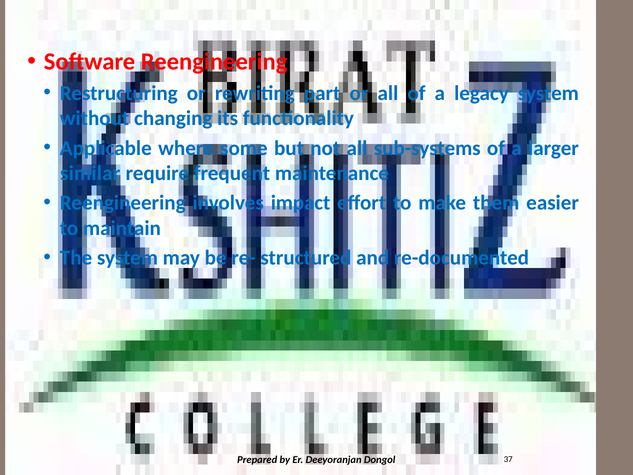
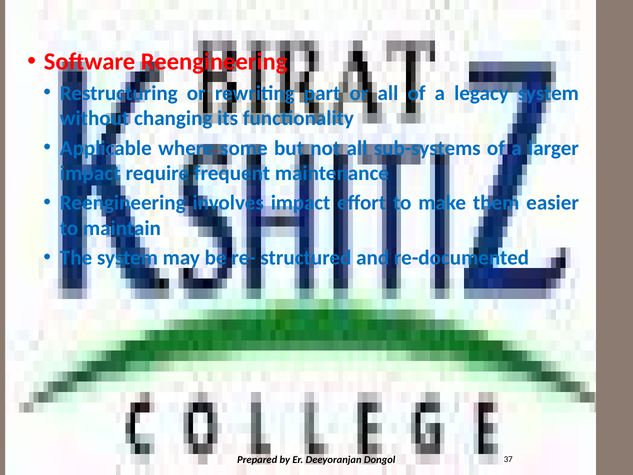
similar: similar -> impact (90, 173)
